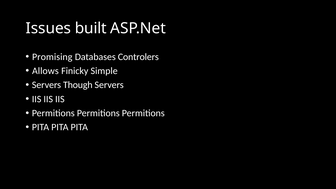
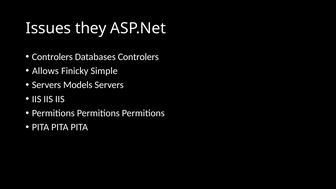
built: built -> they (91, 28)
Promising: Promising -> Controlers (52, 57)
Though: Though -> Models (78, 85)
